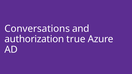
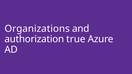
Conversations: Conversations -> Organizations (37, 29)
